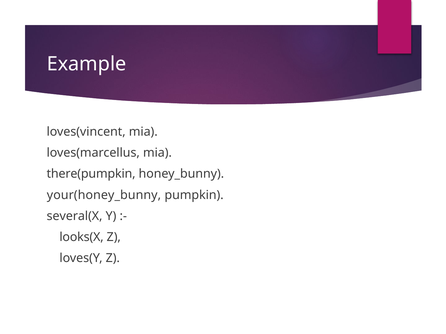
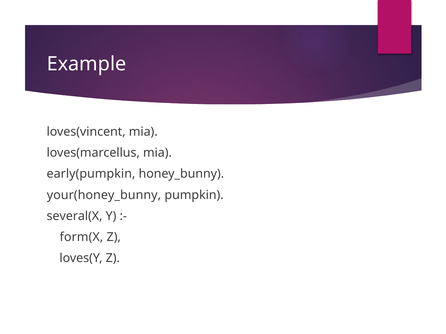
there(pumpkin: there(pumpkin -> early(pumpkin (91, 174)
looks(X: looks(X -> form(X (81, 237)
